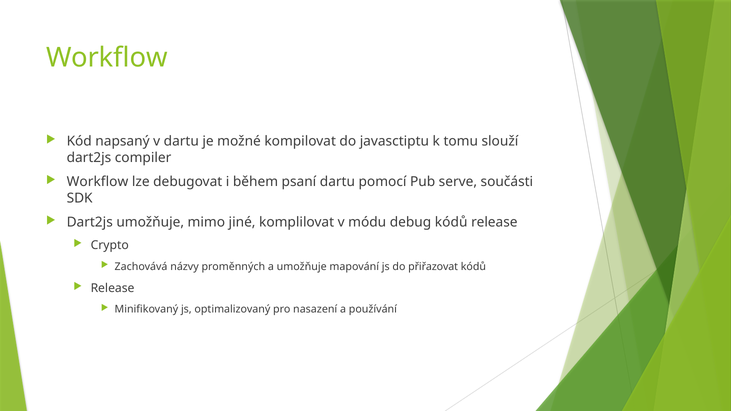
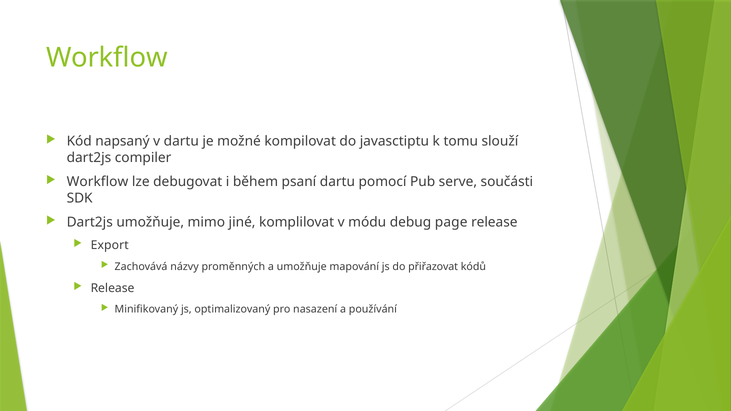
debug kódů: kódů -> page (451, 223)
Crypto: Crypto -> Export (110, 246)
